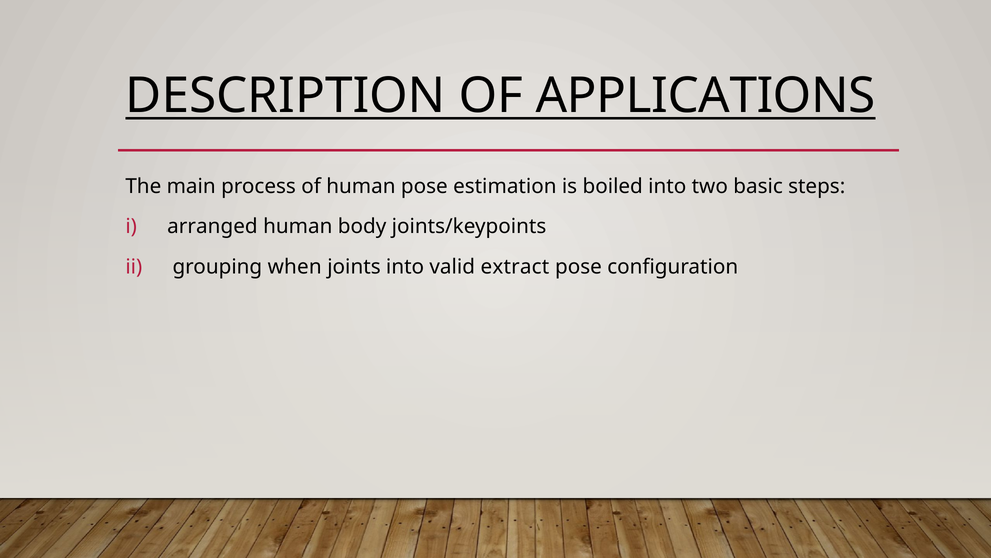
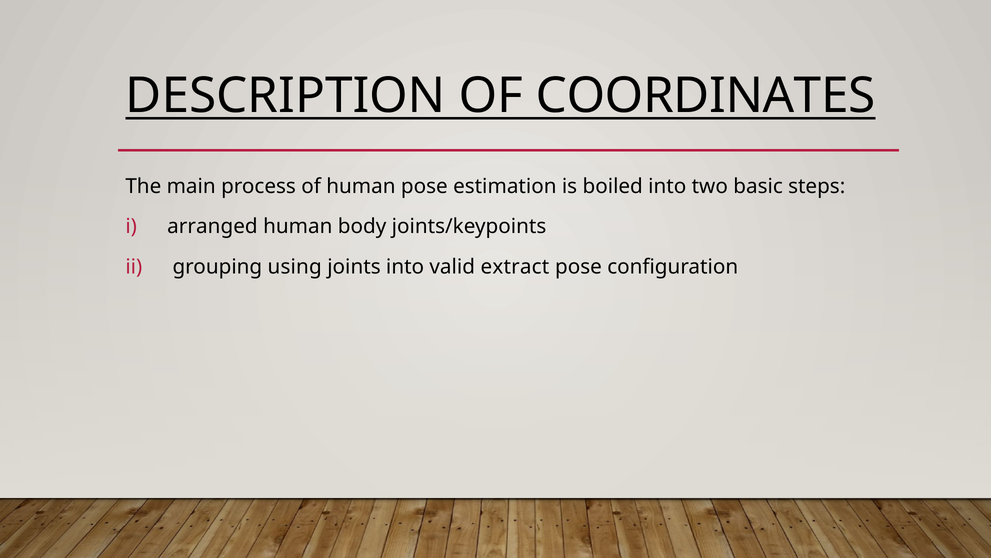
APPLICATIONS: APPLICATIONS -> COORDINATES (706, 96)
when: when -> using (295, 266)
